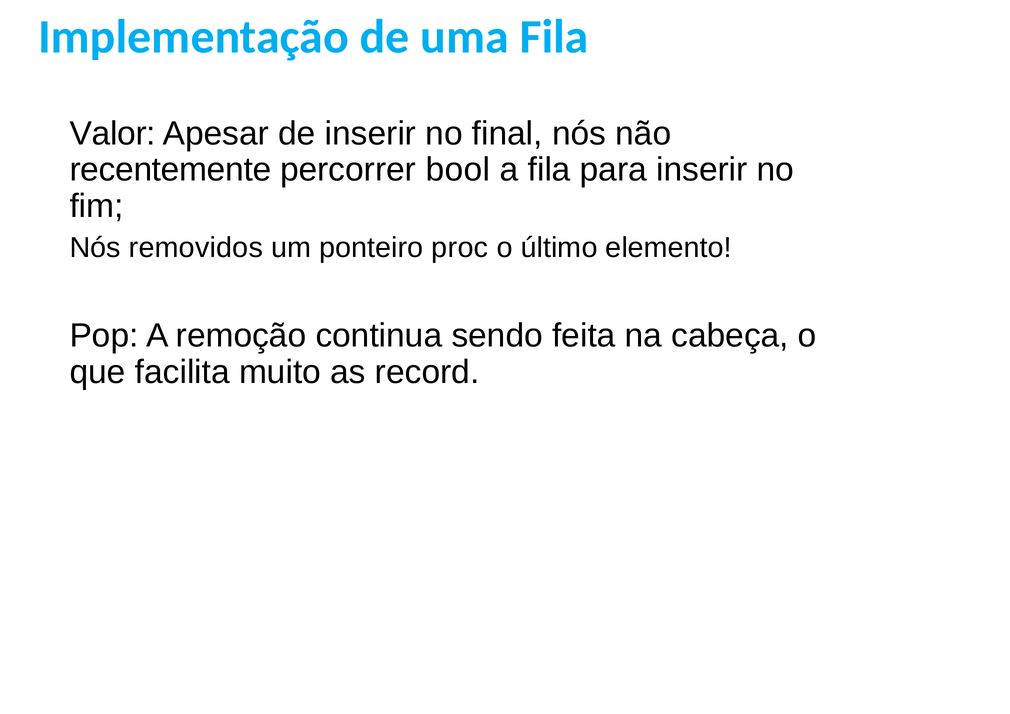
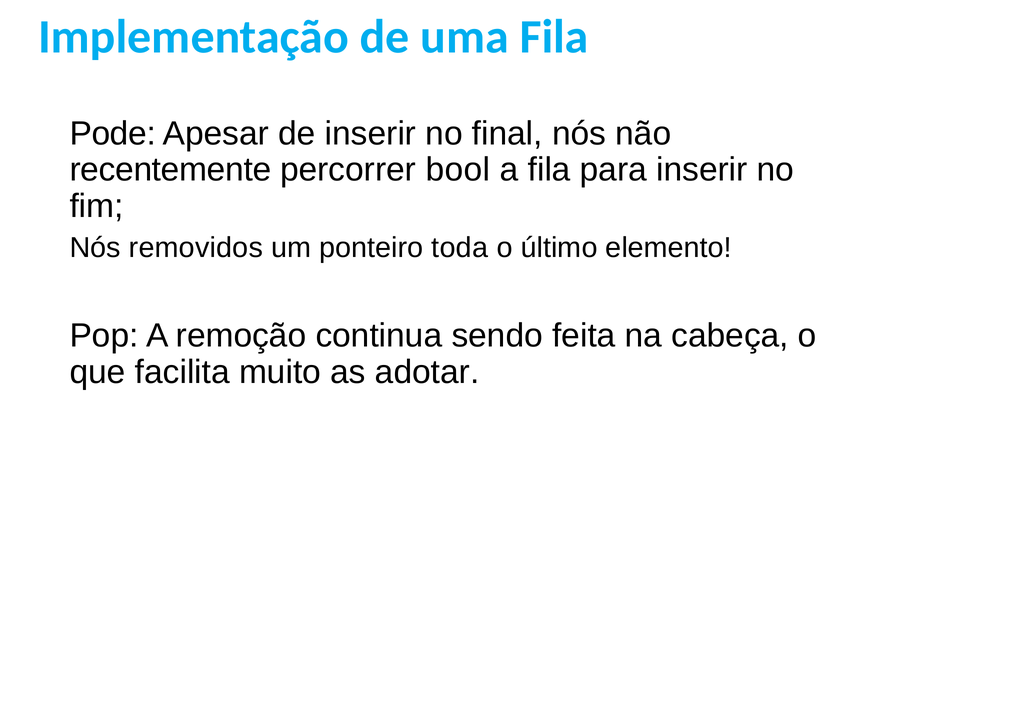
Valor: Valor -> Pode (113, 134)
proc: proc -> toda (460, 248)
record: record -> adotar (427, 372)
